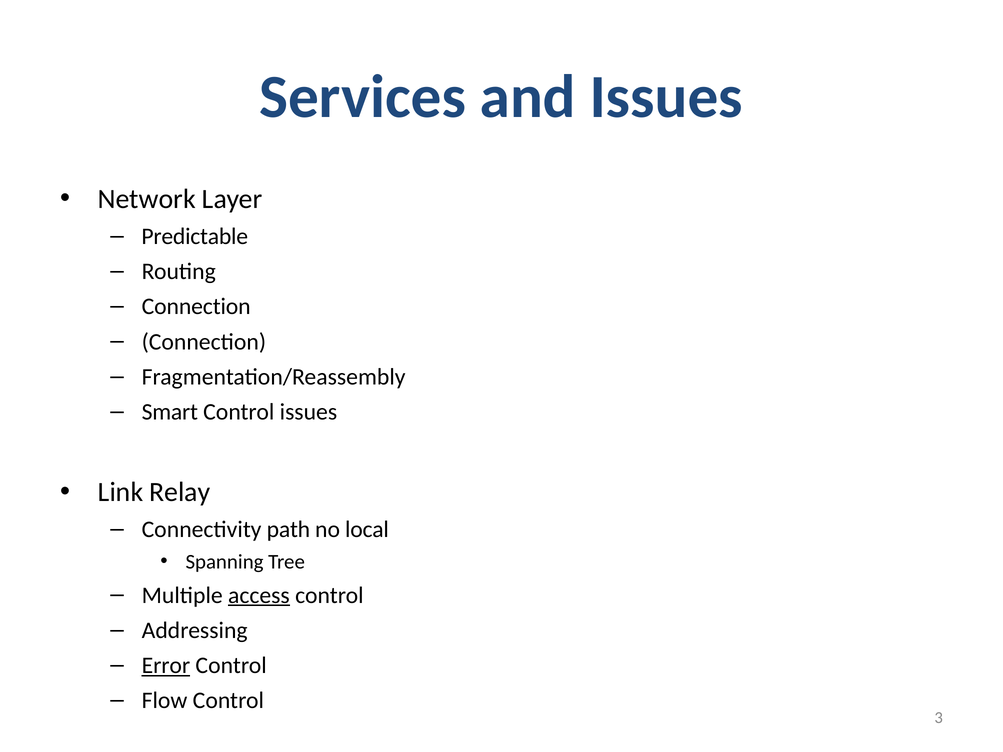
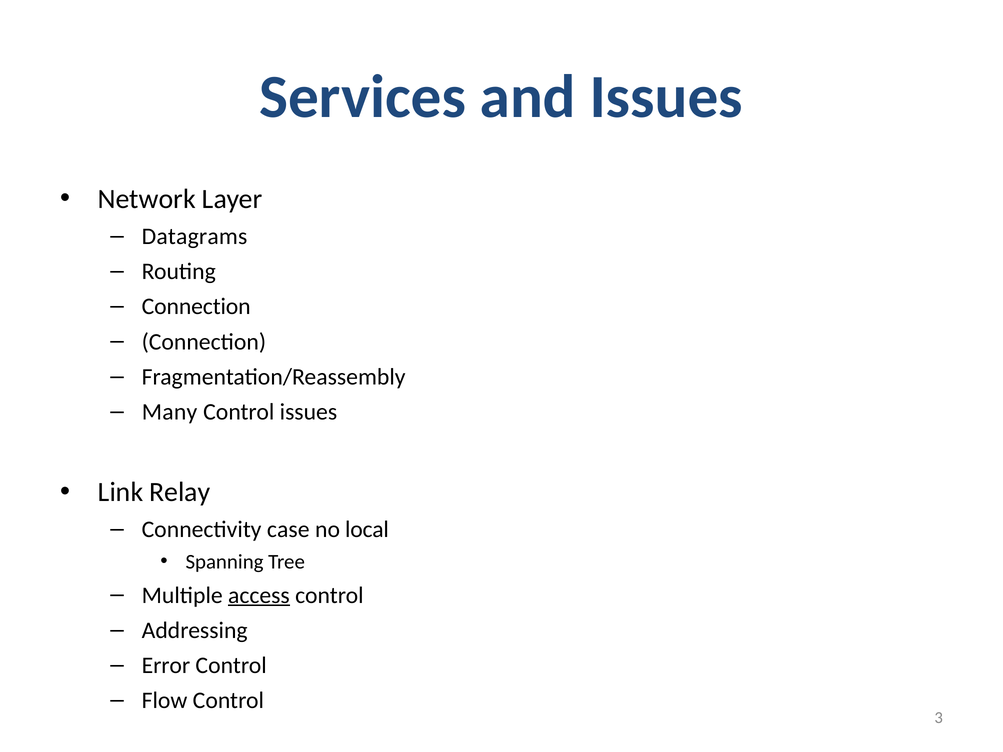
Predictable: Predictable -> Datagrams (195, 237)
Smart: Smart -> Many (170, 412)
path: path -> case (288, 530)
Error underline: present -> none (166, 666)
